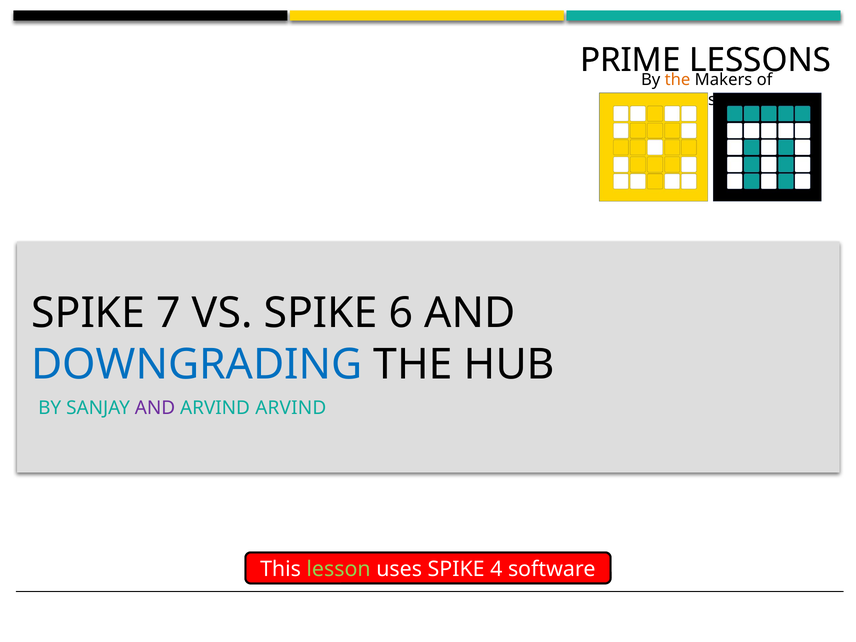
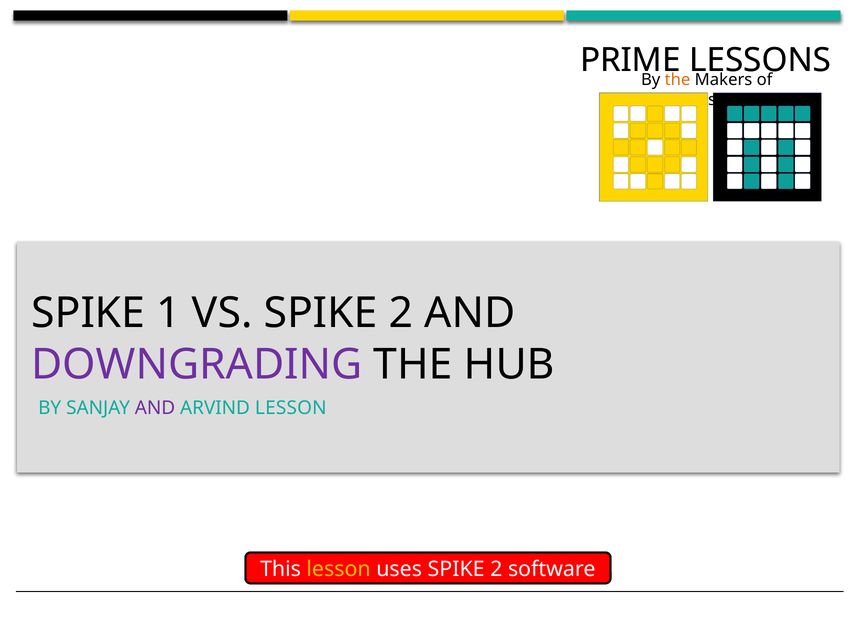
7: 7 -> 1 (169, 313)
VS SPIKE 6: 6 -> 2 (401, 313)
DOWNGRADING colour: blue -> purple (197, 364)
ARVIND ARVIND: ARVIND -> LESSON (291, 408)
lesson colour: light green -> yellow (339, 569)
uses SPIKE 4: 4 -> 2 (496, 569)
